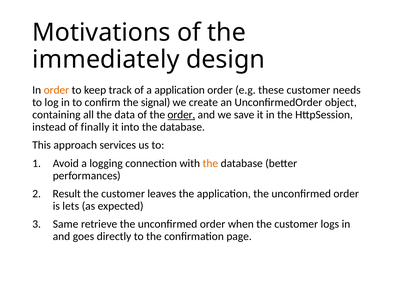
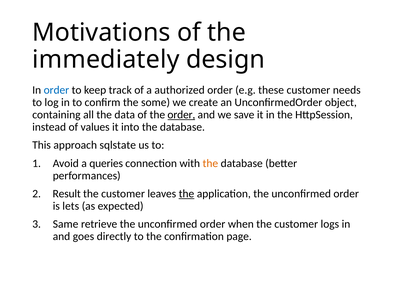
order colour: orange -> blue (56, 90)
a application: application -> authorized (180, 90)
signal: signal -> some (156, 102)
finally: finally -> values (95, 127)
services: services -> sqlstate (118, 145)
logging: logging -> queries (106, 163)
the underline: none -> present (187, 193)
